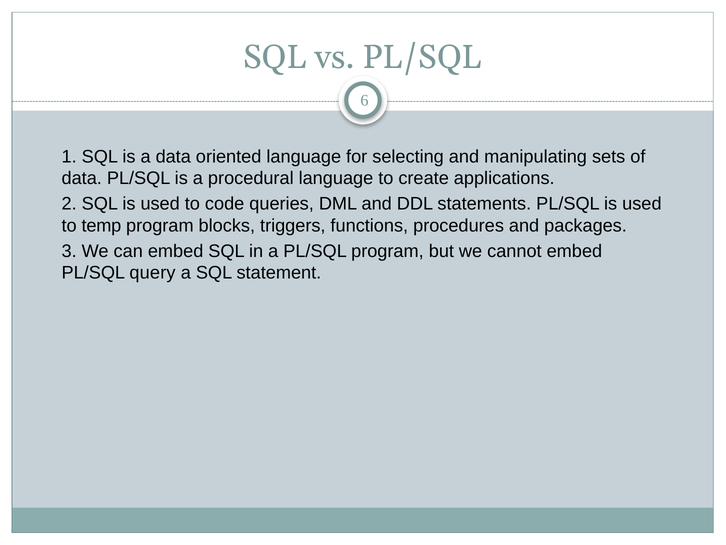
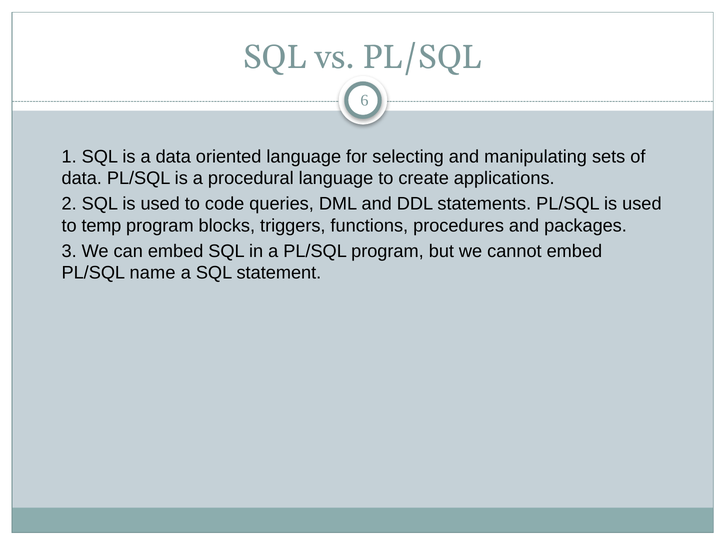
query: query -> name (153, 273)
